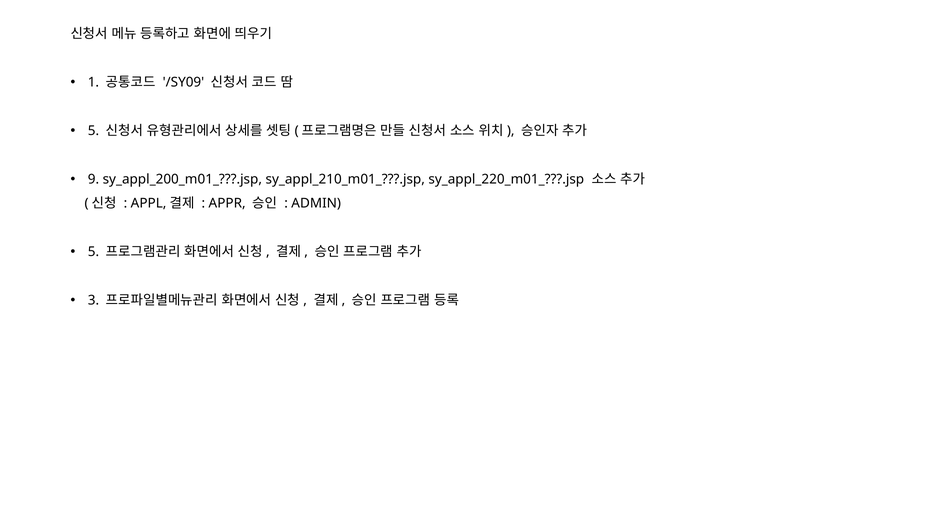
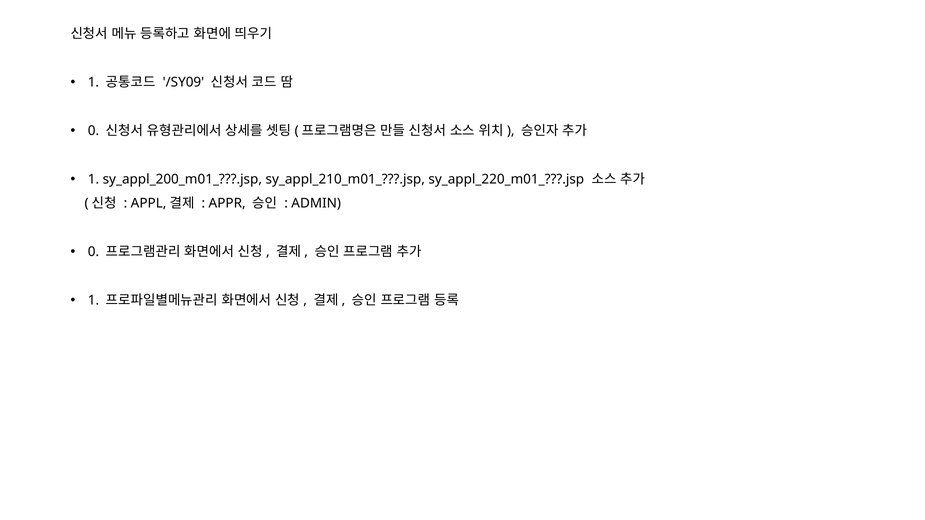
5: 5 -> 0 (94, 131)
9: 9 -> 1 (94, 179)
5: 5 -> 0 (94, 252)
3: 3 -> 1 (94, 300)
